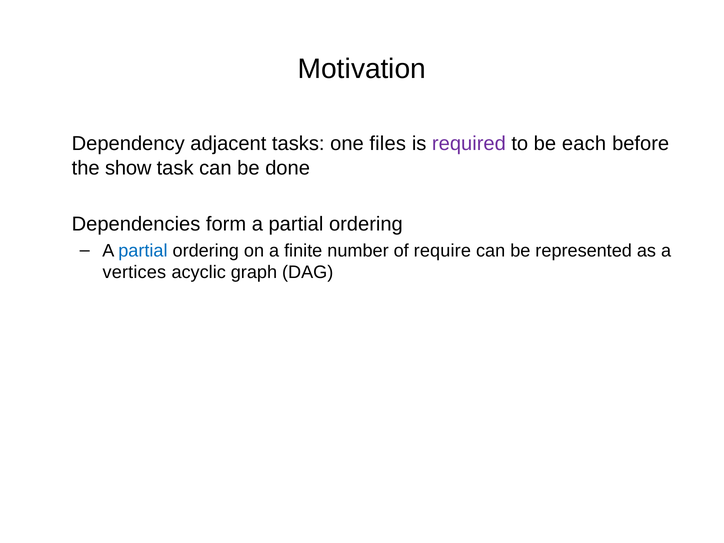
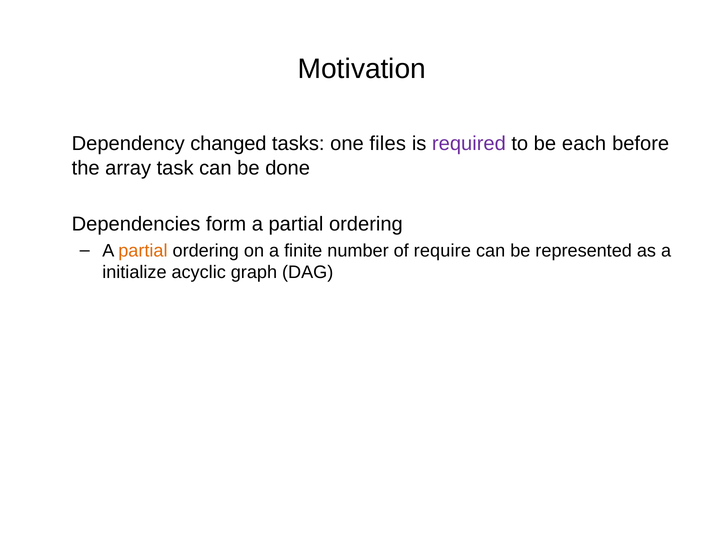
adjacent: adjacent -> changed (228, 144)
show: show -> array (128, 168)
partial colour: blue -> orange (143, 251)
vertices: vertices -> initialize (134, 272)
